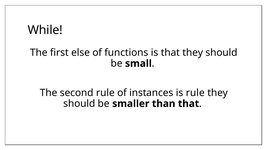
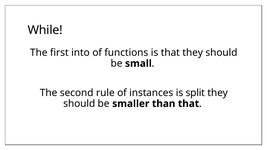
else: else -> into (81, 53)
is rule: rule -> split (195, 93)
